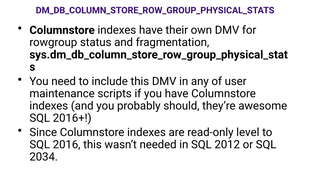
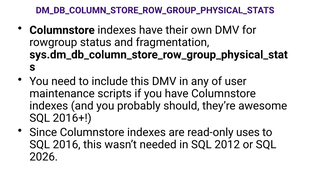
level: level -> uses (248, 132)
2034: 2034 -> 2026 (44, 156)
